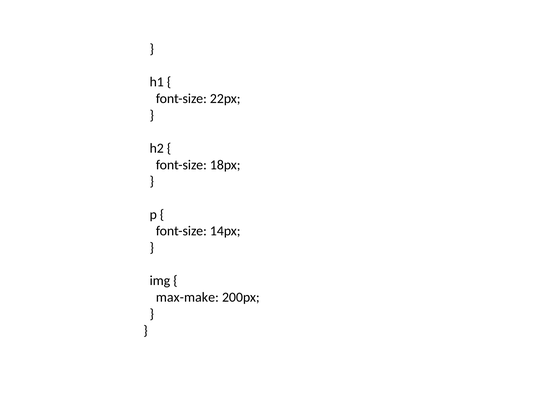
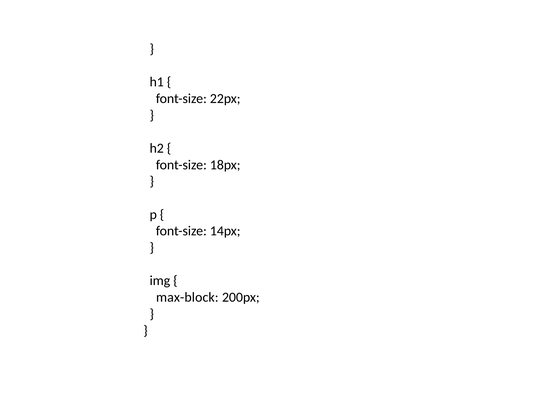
max-make: max-make -> max-block (187, 297)
